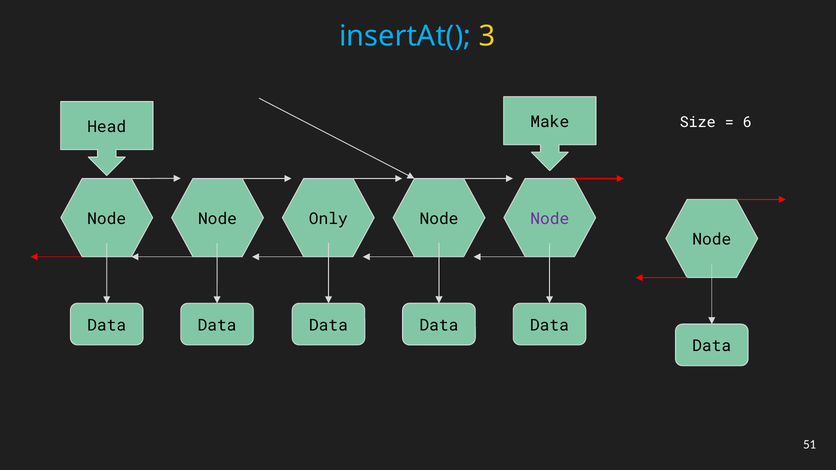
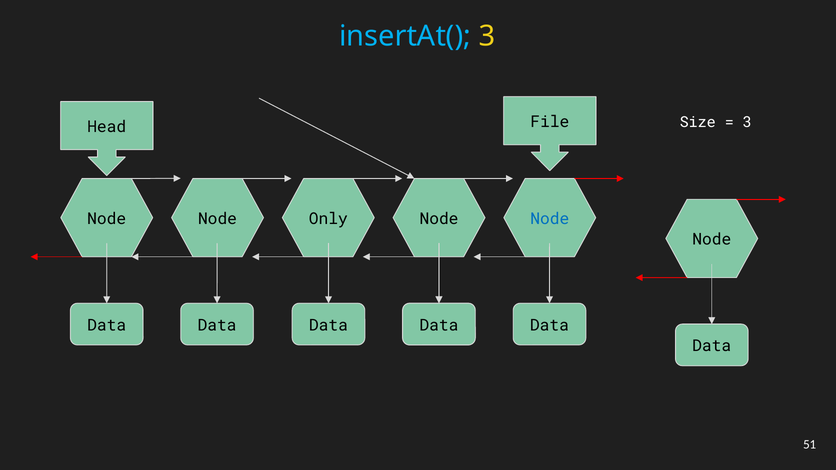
6: 6 -> 3 (747, 122)
Make: Make -> File (550, 122)
Node colour: purple -> blue (550, 219)
